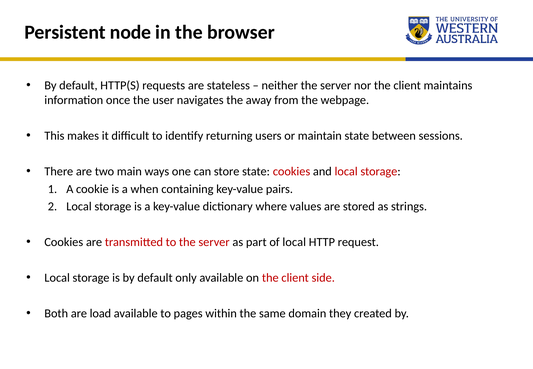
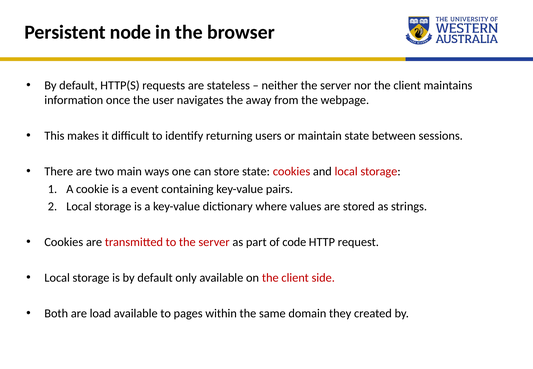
when: when -> event (145, 189)
of local: local -> code (294, 242)
